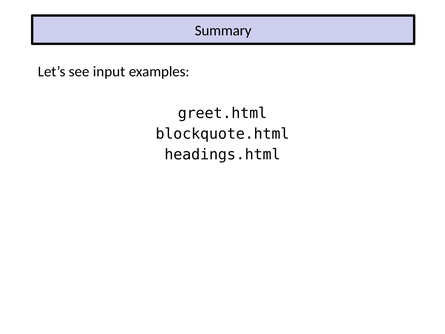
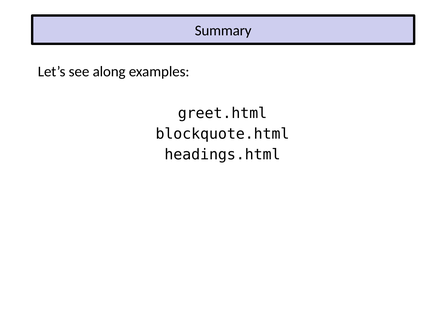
input: input -> along (109, 72)
